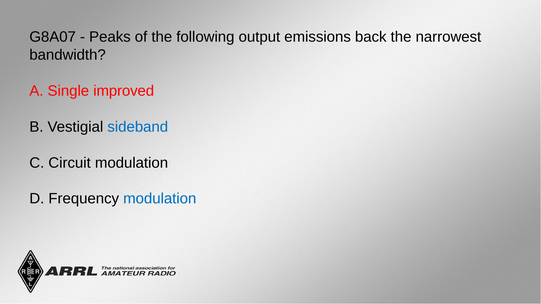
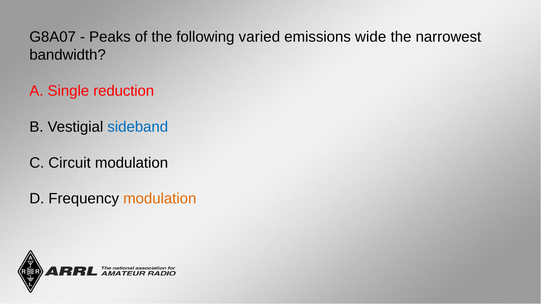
output: output -> varied (259, 37)
back: back -> wide (371, 37)
improved: improved -> reduction (124, 91)
modulation colour: blue -> orange (160, 199)
